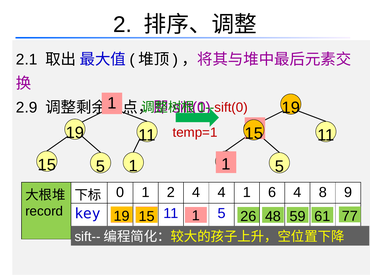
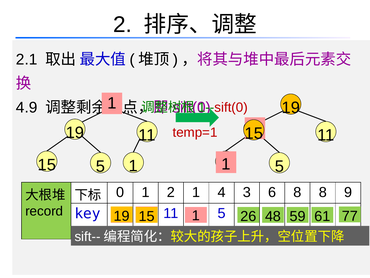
2.9: 2.9 -> 4.9 (27, 107)
2 4: 4 -> 1 (196, 192)
4 1: 1 -> 3 (247, 192)
6 4: 4 -> 8 (297, 192)
